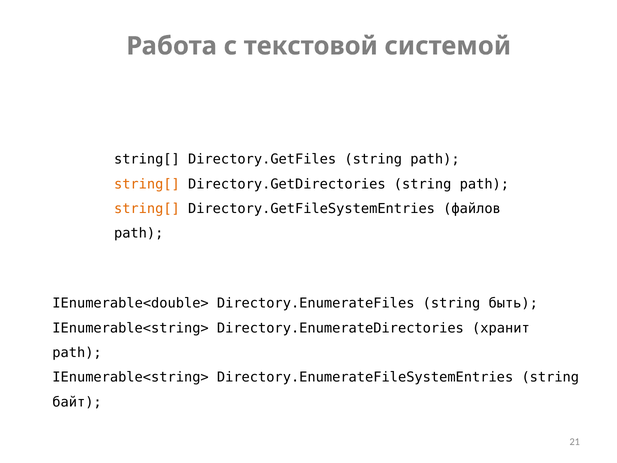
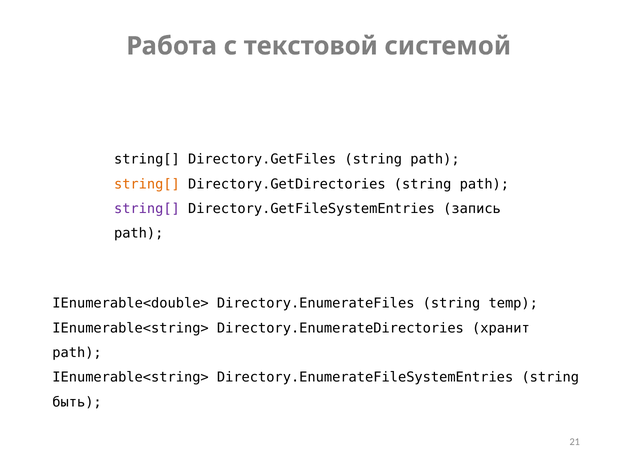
string[ colour: orange -> purple (147, 209)
файлов: файлов -> запись (472, 209)
быть: быть -> temp (513, 303)
байт: байт -> быть (77, 402)
